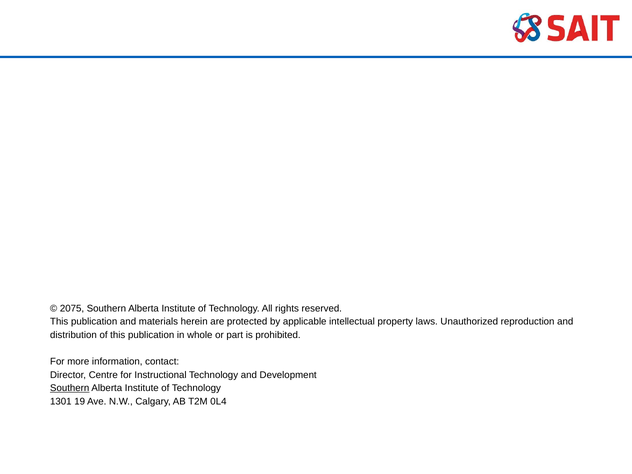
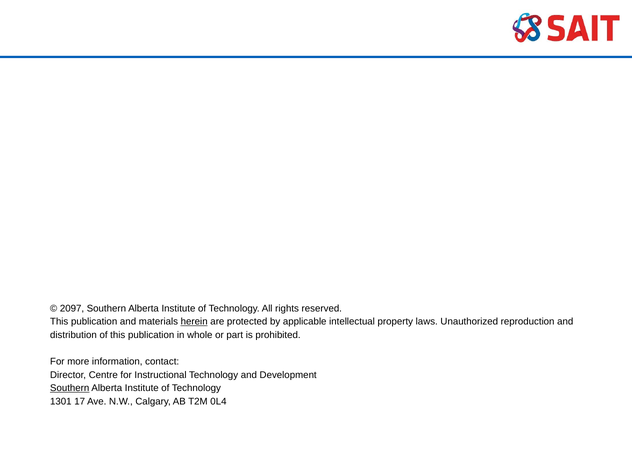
2075: 2075 -> 2097 (72, 308)
herein underline: none -> present (194, 322)
19: 19 -> 17 (80, 402)
